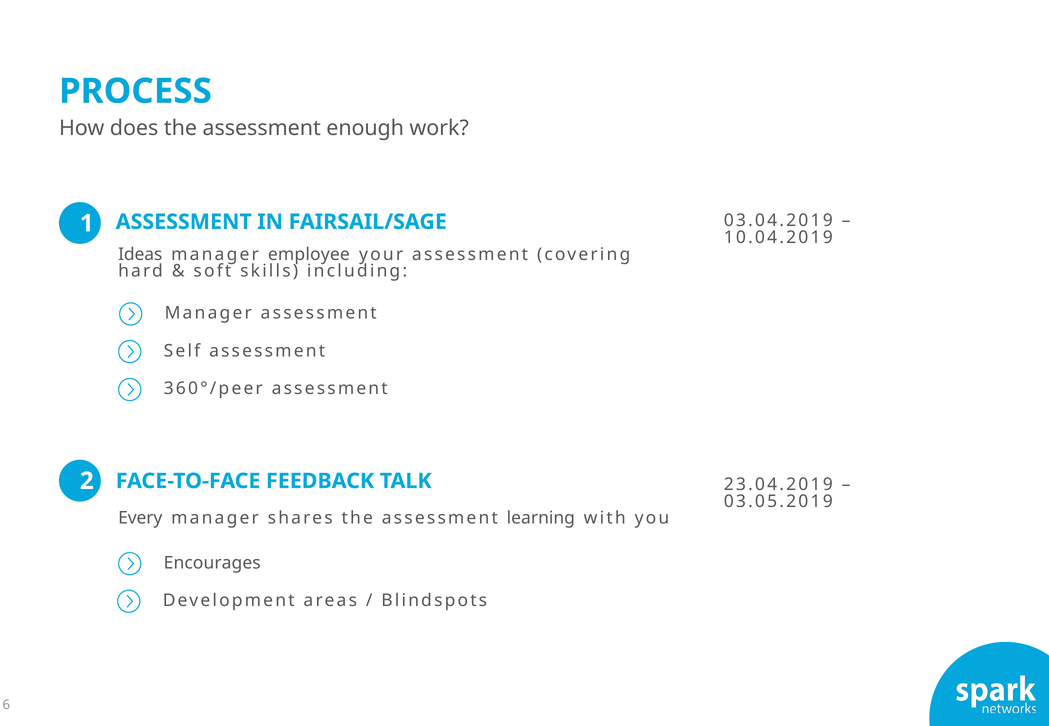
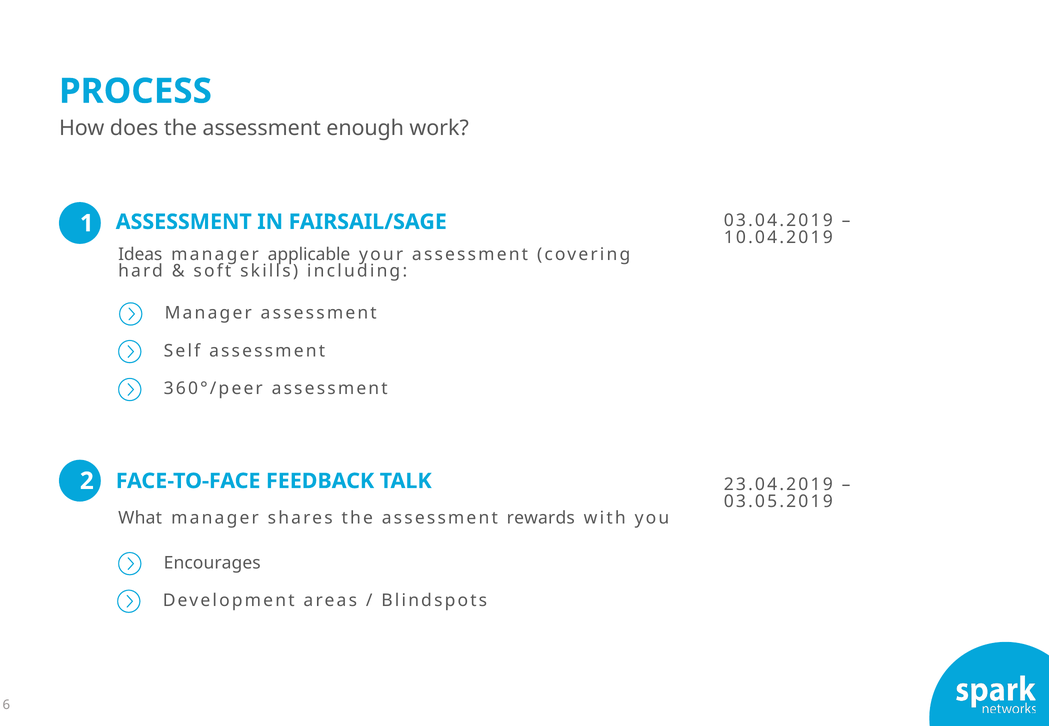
employee: employee -> applicable (309, 254)
Every: Every -> What (140, 518)
learning: learning -> rewards (541, 518)
